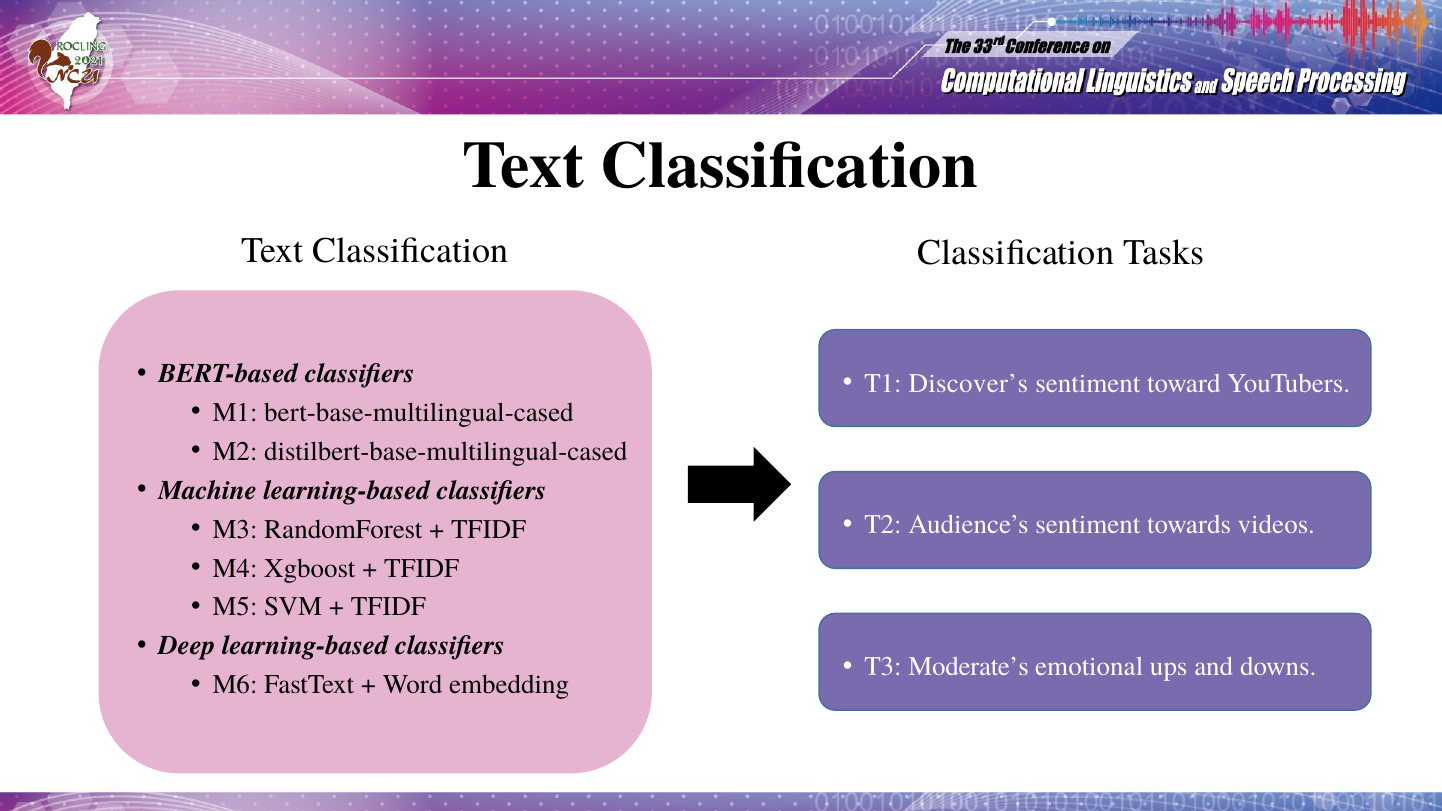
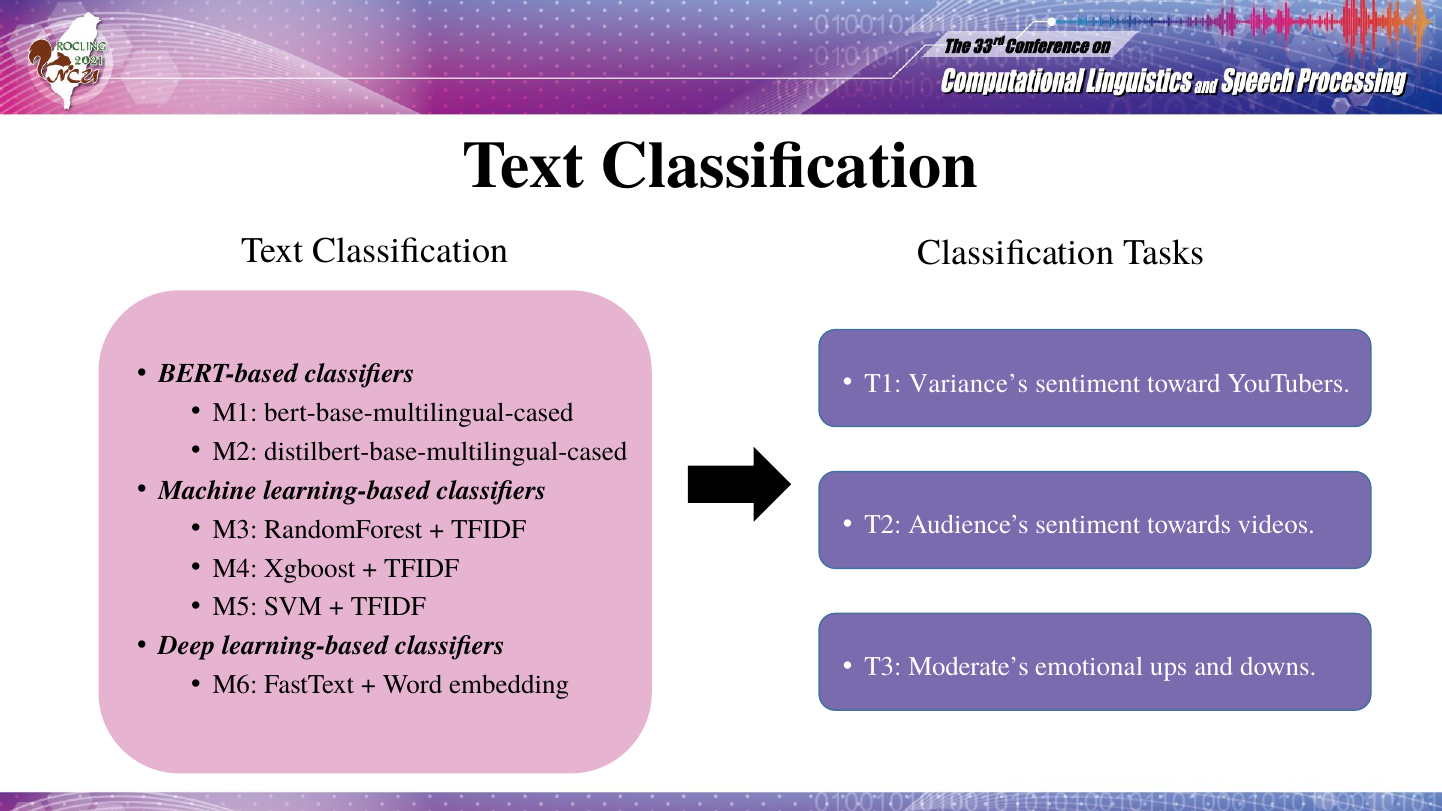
Discover’s: Discover’s -> Variance’s (968, 383)
